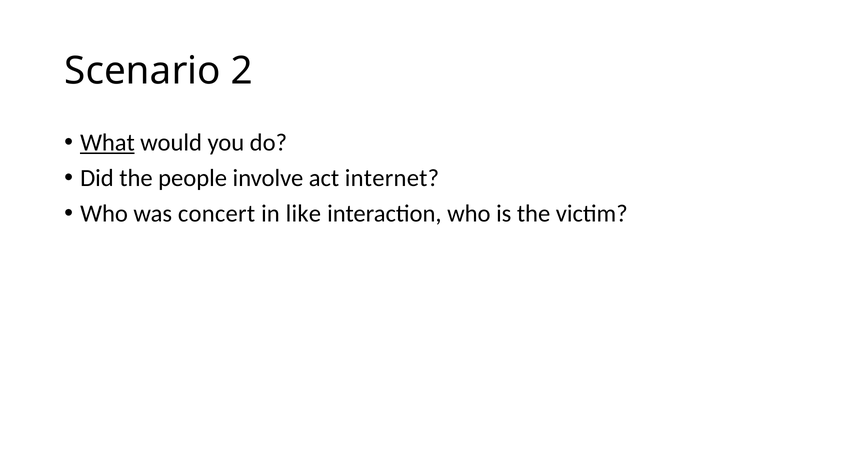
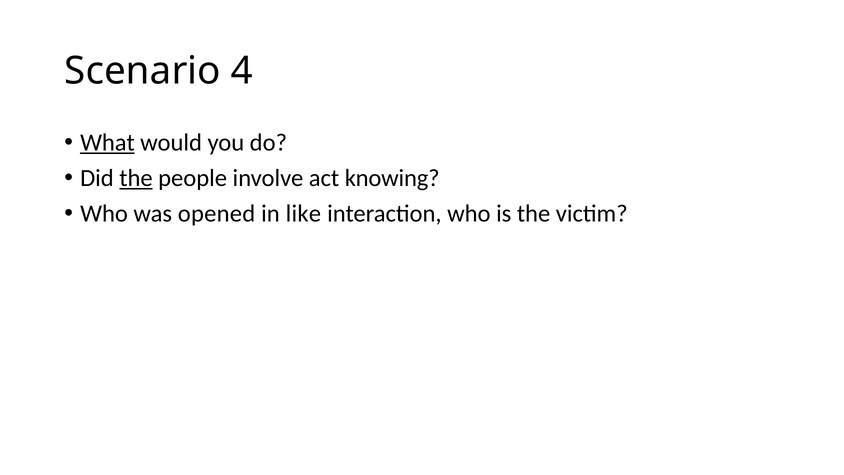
2: 2 -> 4 (242, 71)
the underline: none -> present (136, 178)
internet: internet -> knowing (392, 178)
concert: concert -> opened (217, 213)
